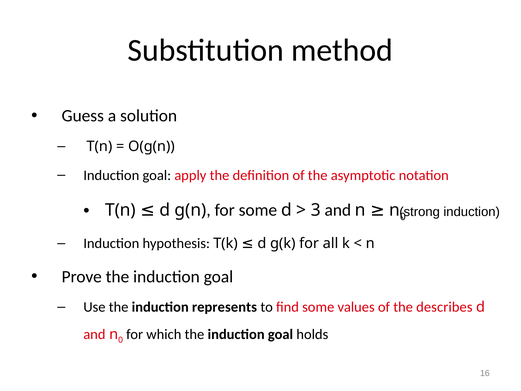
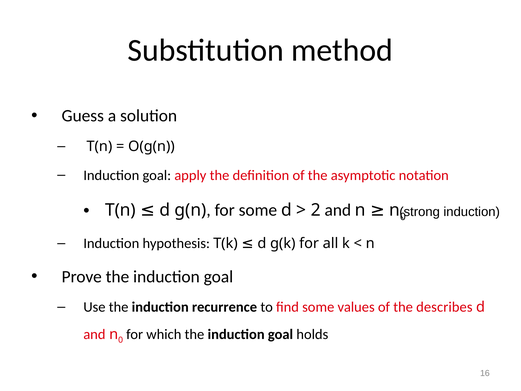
3: 3 -> 2 (316, 210)
represents: represents -> recurrence (224, 307)
